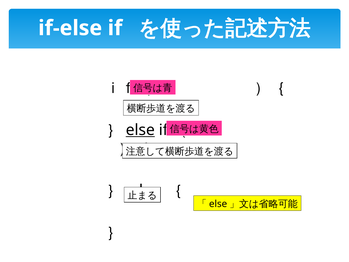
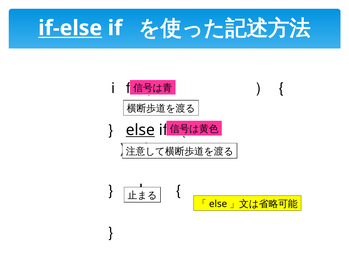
if-else underline: none -> present (70, 28)
